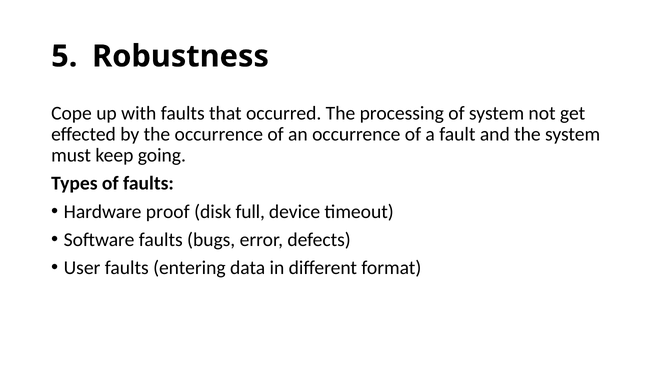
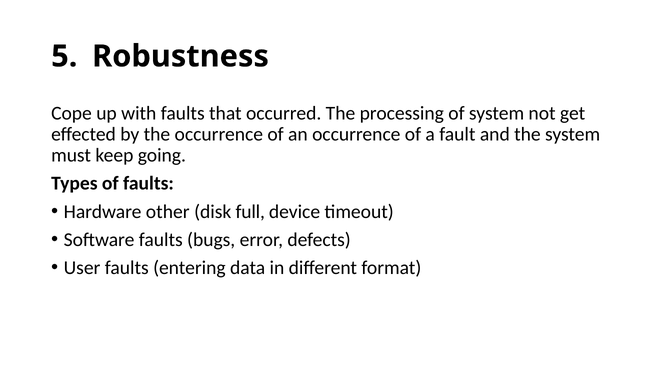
proof: proof -> other (168, 212)
